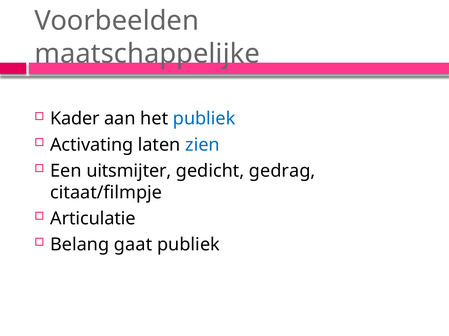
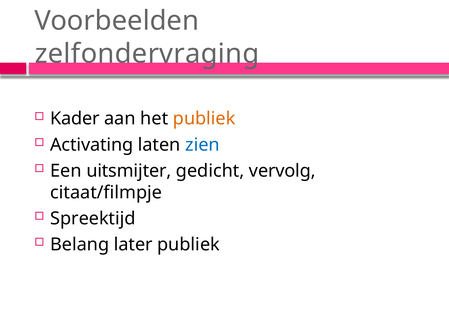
maatschappelijke: maatschappelijke -> zelfondervraging (147, 54)
publiek colour: blue -> orange (204, 119)
gedrag: gedrag -> vervolg (282, 171)
Articulatie: Articulatie -> Spreektijd (93, 219)
gaat: gaat -> later (133, 245)
